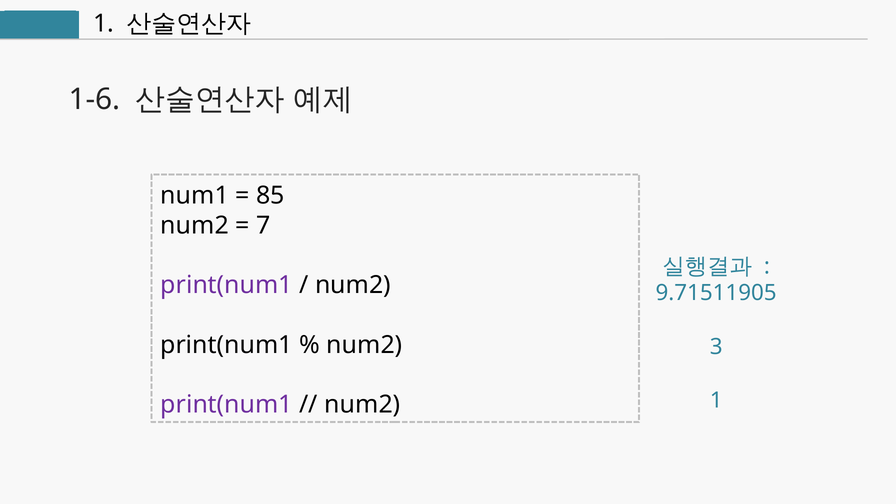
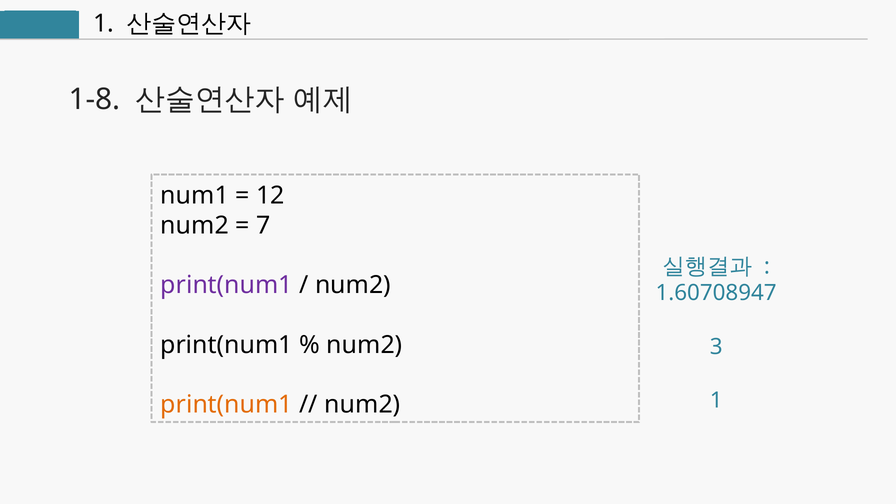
1-6: 1-6 -> 1-8 (95, 100)
85: 85 -> 12 (270, 195)
9.71511905: 9.71511905 -> 1.60708947 (716, 293)
print(num1 colour: purple -> orange (227, 405)
